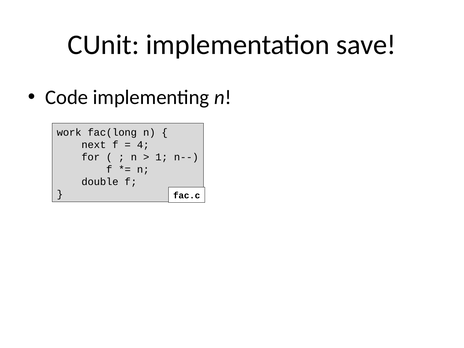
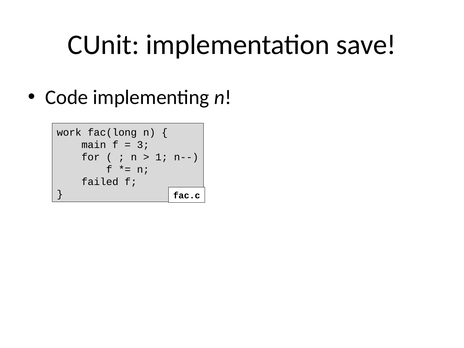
next: next -> main (94, 145)
4: 4 -> 3 (143, 145)
double: double -> failed (100, 182)
